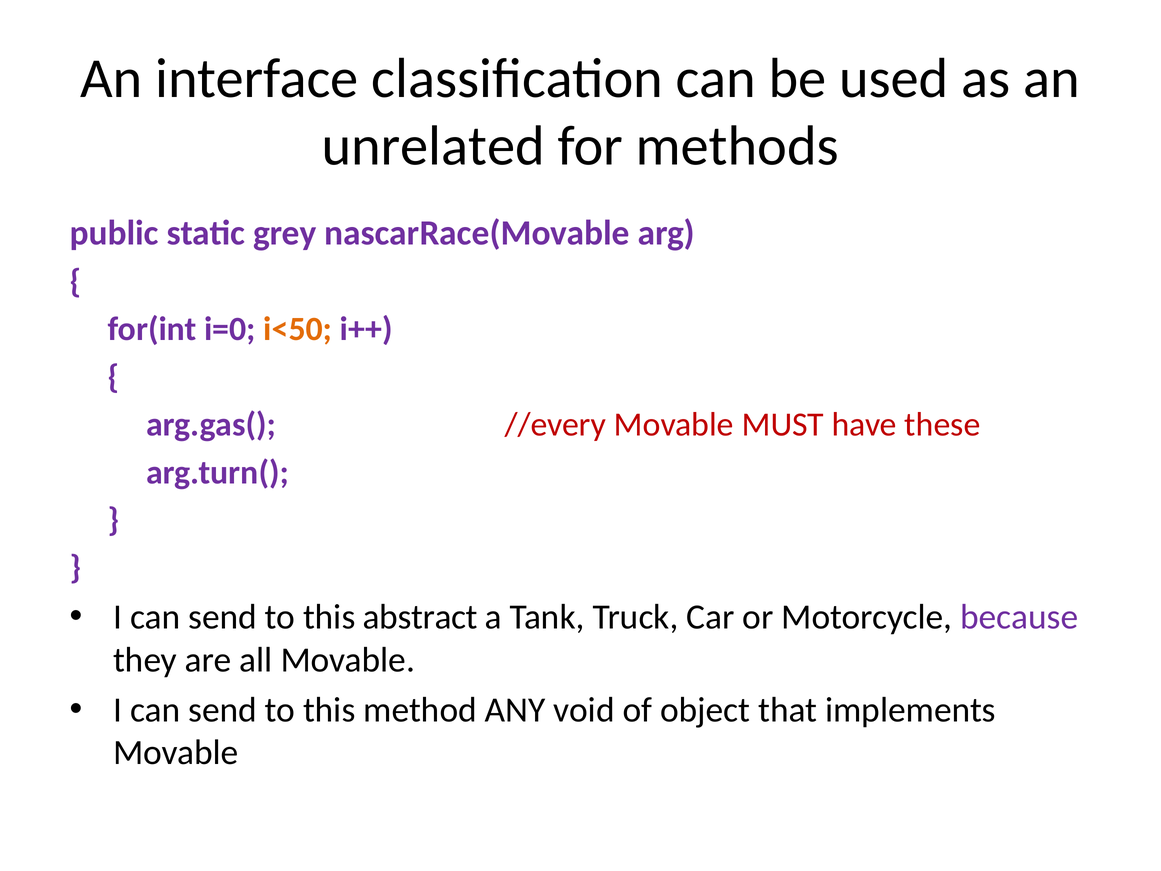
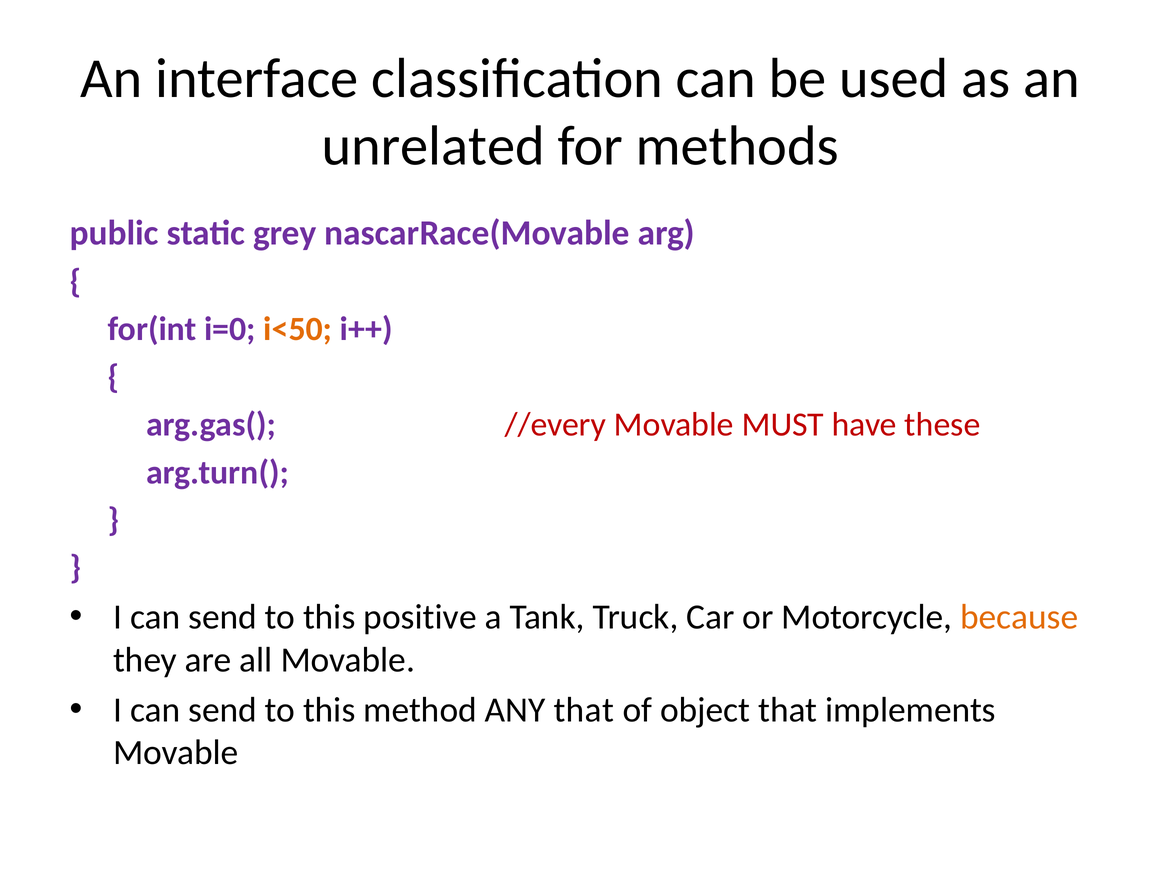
abstract: abstract -> positive (420, 617)
because colour: purple -> orange (1019, 617)
ANY void: void -> that (584, 710)
